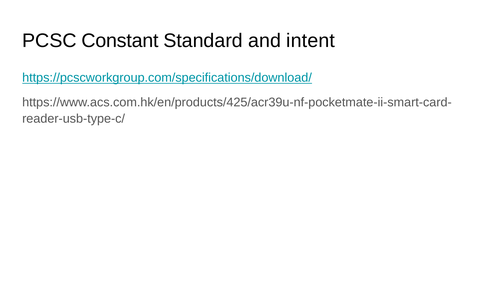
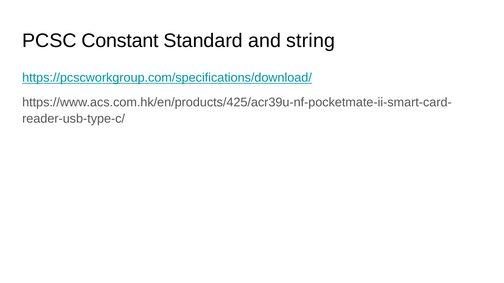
intent: intent -> string (311, 41)
